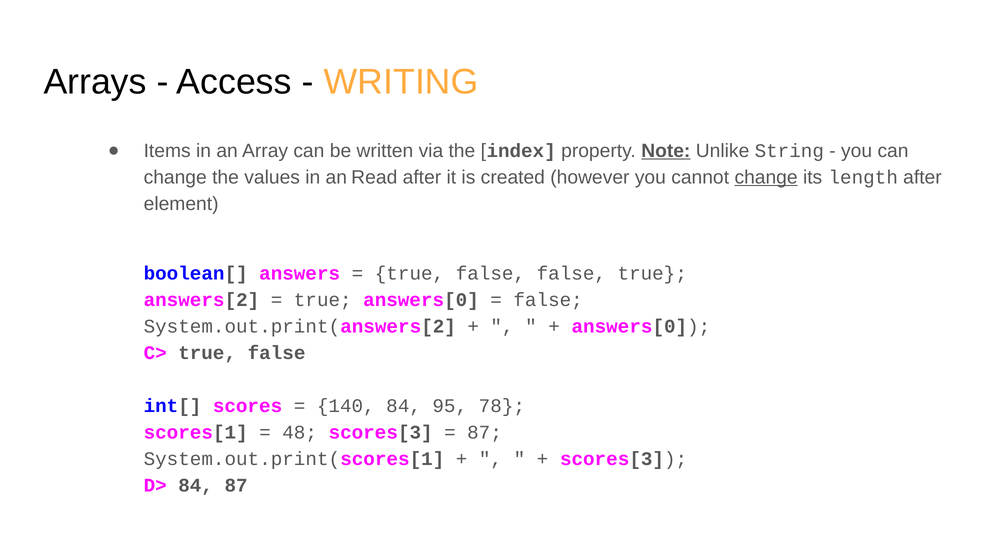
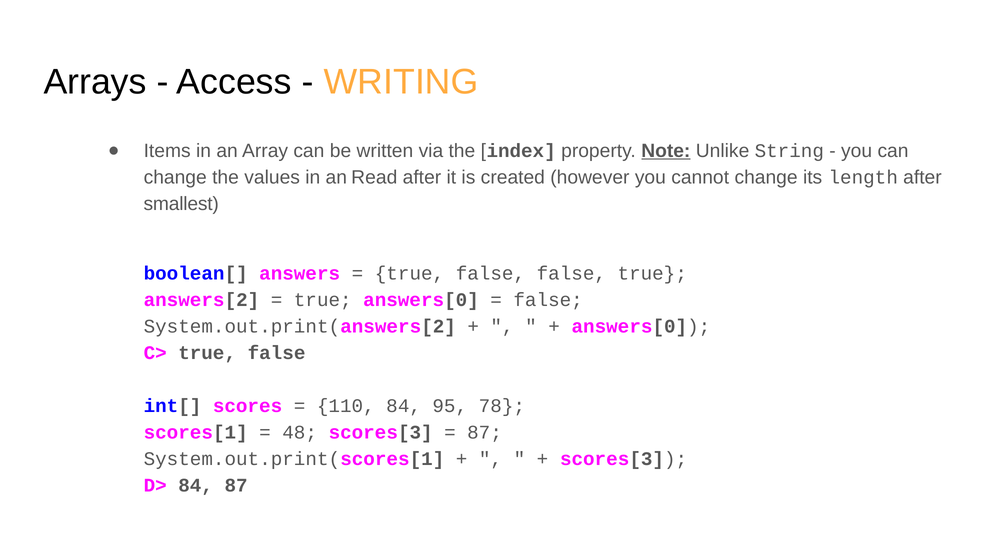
change underline: present -> none (766, 177)
element: element -> smallest (181, 204)
140: 140 -> 110 (346, 406)
